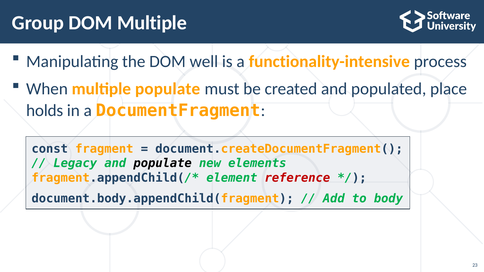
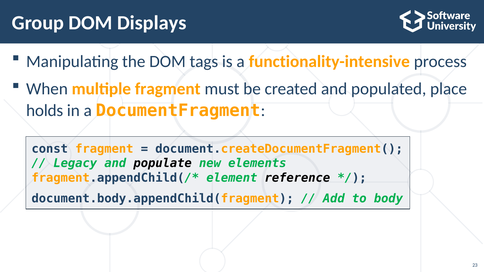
DOM Multiple: Multiple -> Displays (152, 23)
well: well -> tags (204, 61)
multiple populate: populate -> fragment (168, 89)
reference colour: red -> black (297, 178)
